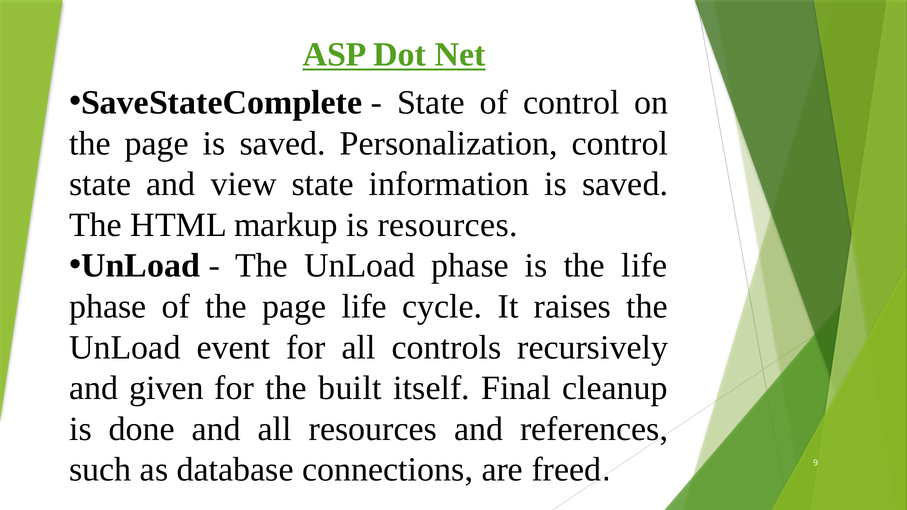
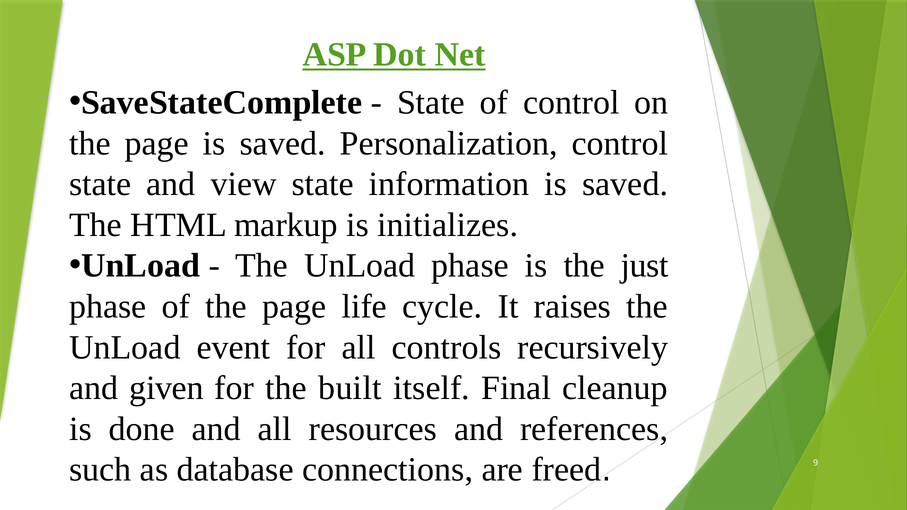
is resources: resources -> initializes (448, 225)
the life: life -> just (645, 266)
